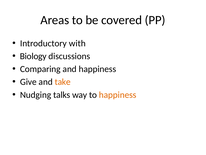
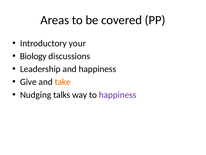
with: with -> your (77, 43)
Comparing: Comparing -> Leadership (40, 69)
happiness colour: orange -> purple (118, 95)
